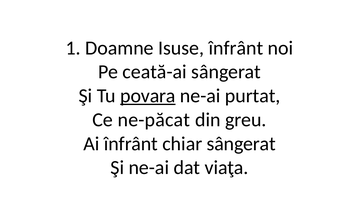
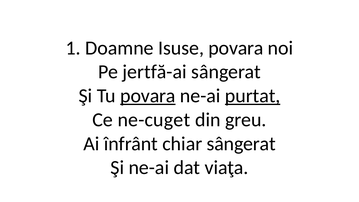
Isuse înfrânt: înfrânt -> povara (236, 48)
ceată-ai: ceată-ai -> jertfă-ai (155, 72)
purtat underline: none -> present (253, 96)
ne-păcat: ne-păcat -> ne-cuget (154, 120)
